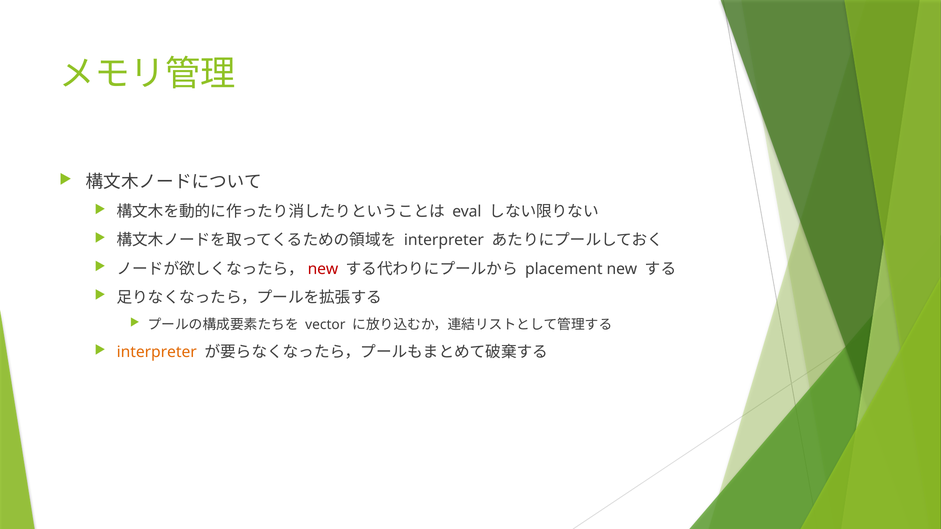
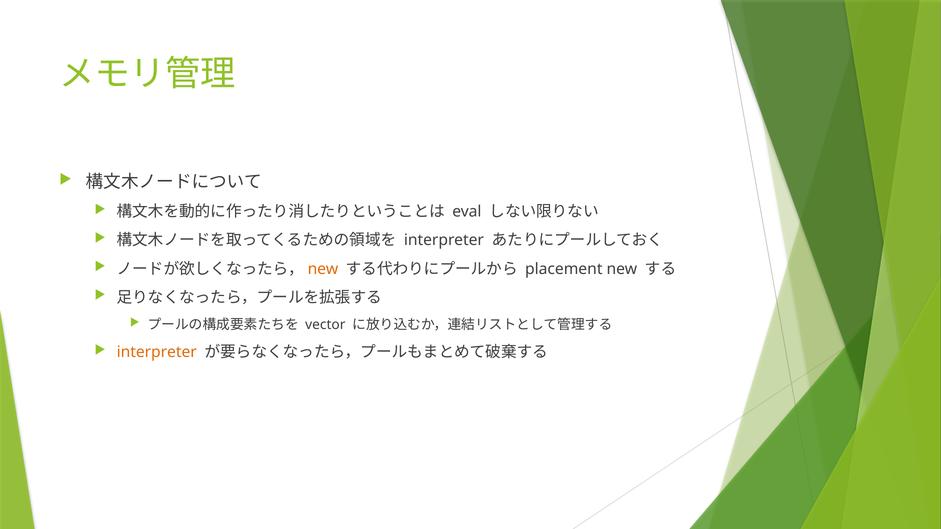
new colour: red -> orange (323, 269)
